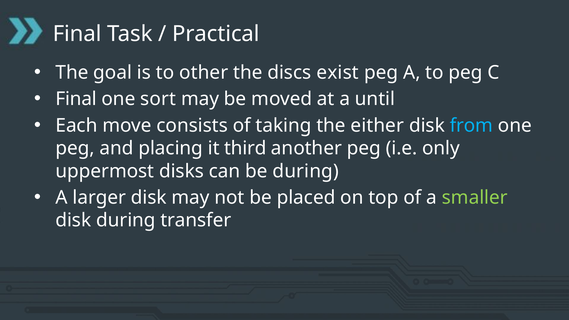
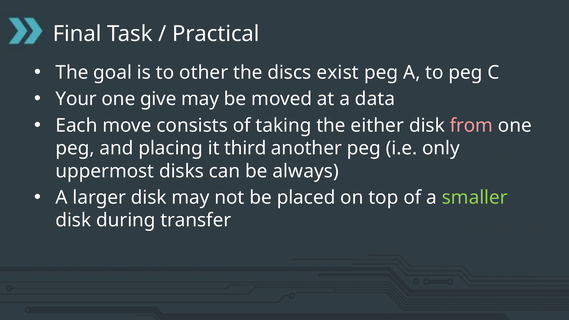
Final: Final -> Your (76, 99)
sort: sort -> give (158, 99)
until: until -> data (375, 99)
from colour: light blue -> pink (471, 126)
be during: during -> always (306, 171)
